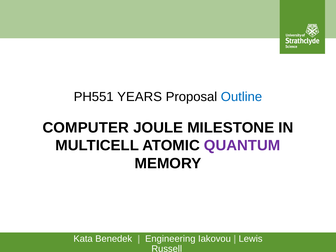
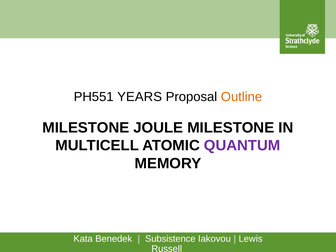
Outline colour: blue -> orange (241, 97)
COMPUTER: COMPUTER -> MILESTONE (86, 128)
Engineering: Engineering -> Subsistence (170, 239)
